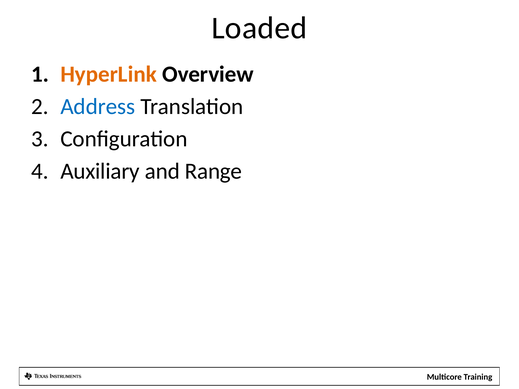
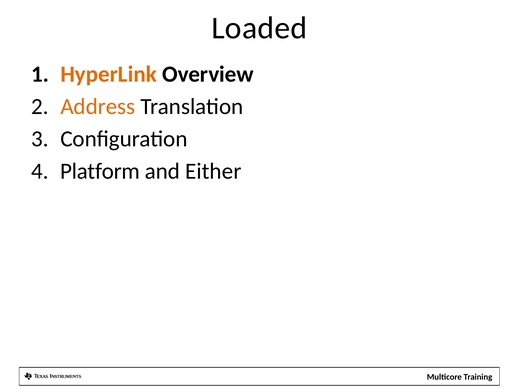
Address colour: blue -> orange (98, 107)
Auxiliary: Auxiliary -> Platform (100, 171)
Range: Range -> Either (213, 171)
